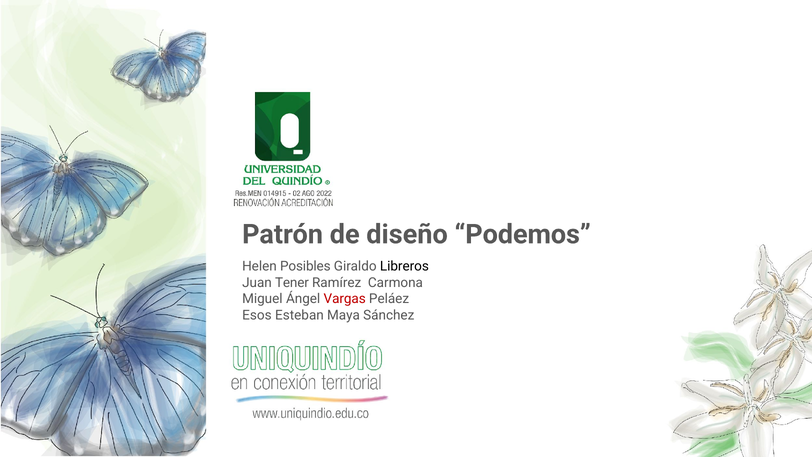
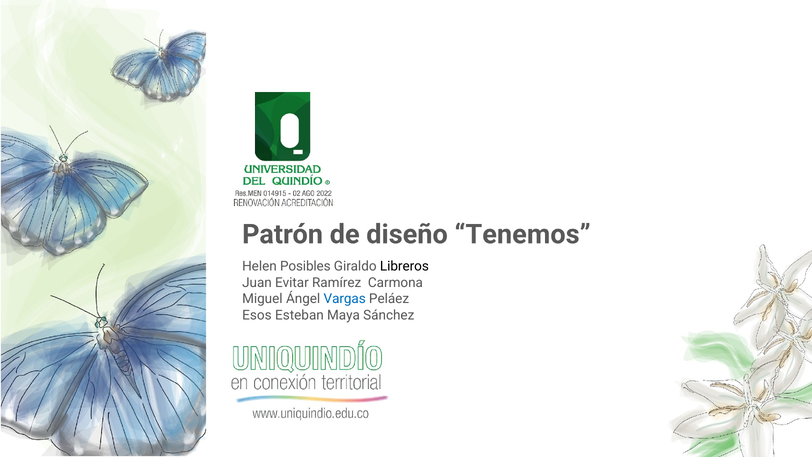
Podemos: Podemos -> Tenemos (523, 234)
Tener: Tener -> Evitar (292, 283)
Vargas colour: red -> blue (345, 299)
